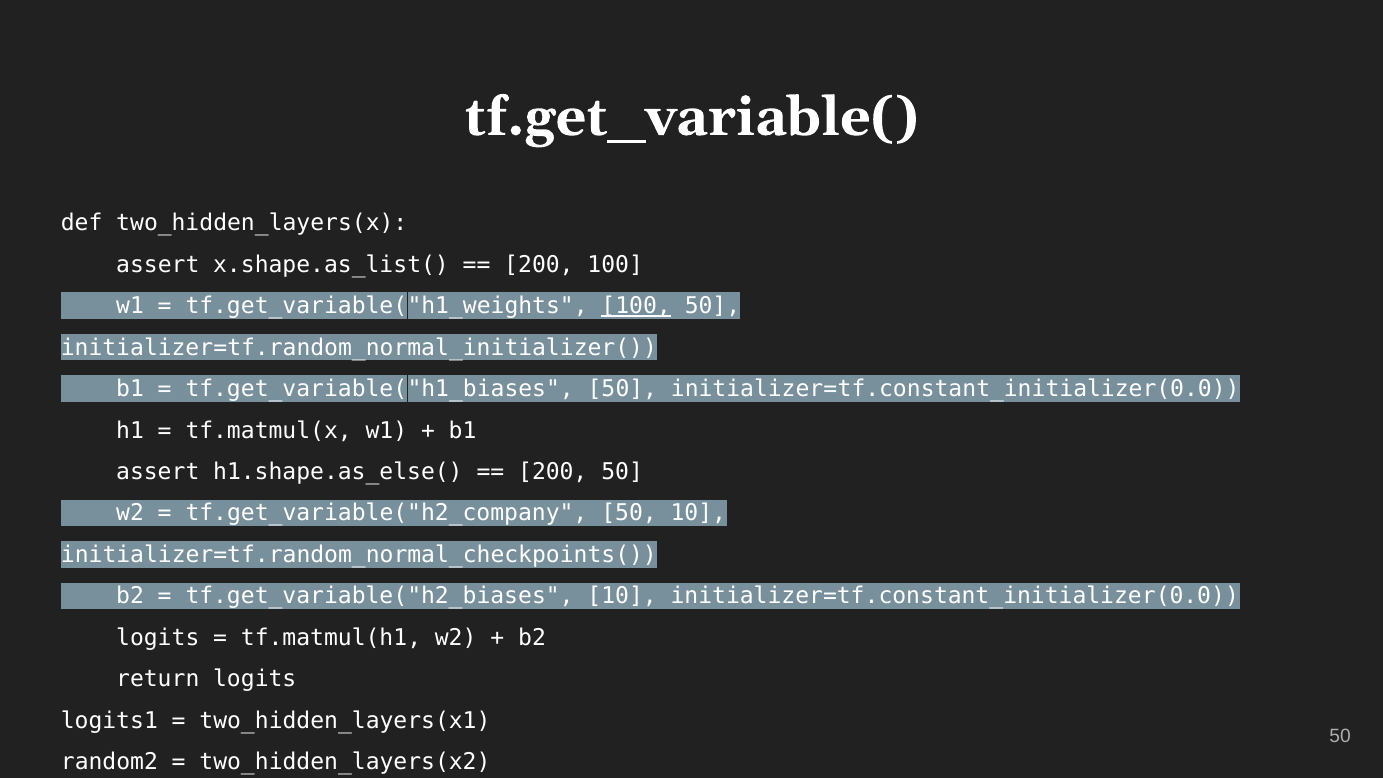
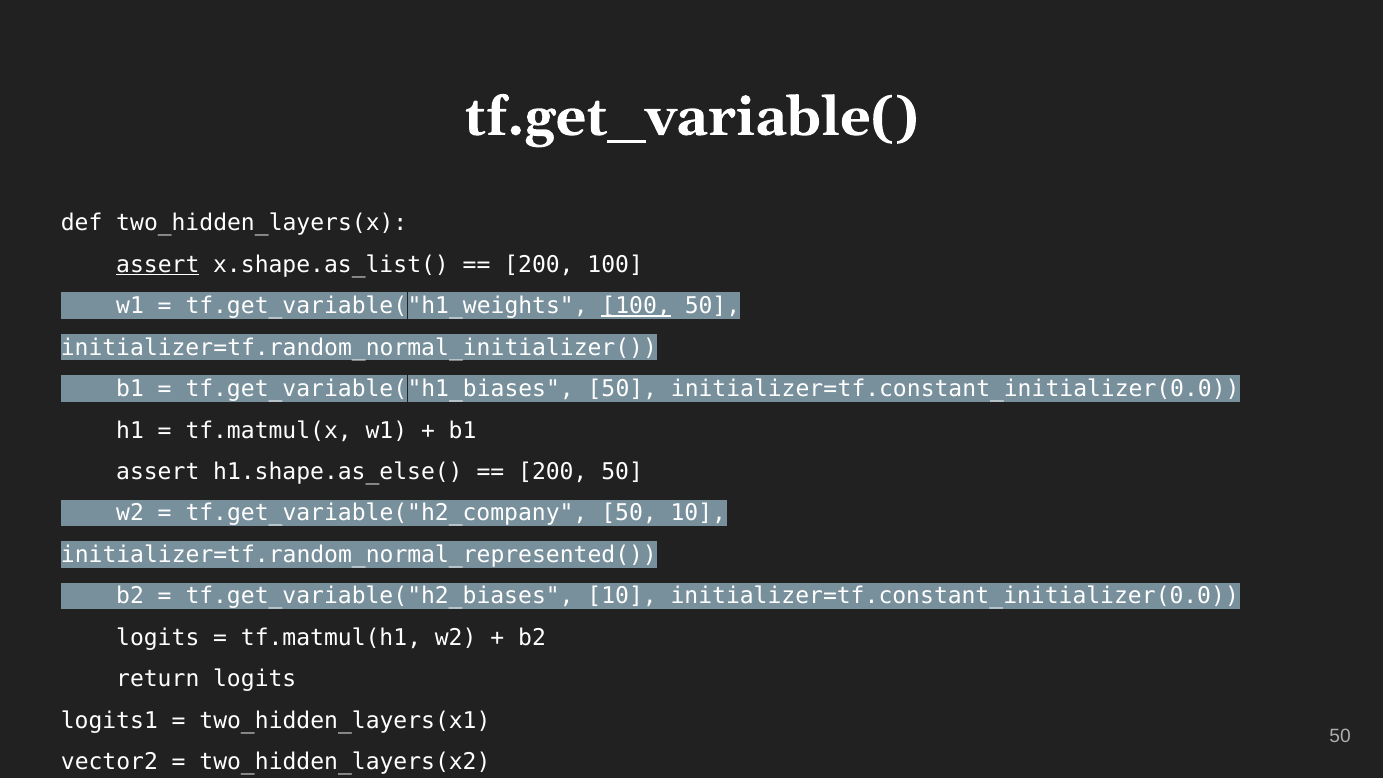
assert underline: none -> present (158, 264)
initializer=tf.random_normal_checkpoints(: initializer=tf.random_normal_checkpoints( -> initializer=tf.random_normal_represented( (359, 555)
random2: random2 -> vector2 (109, 762)
